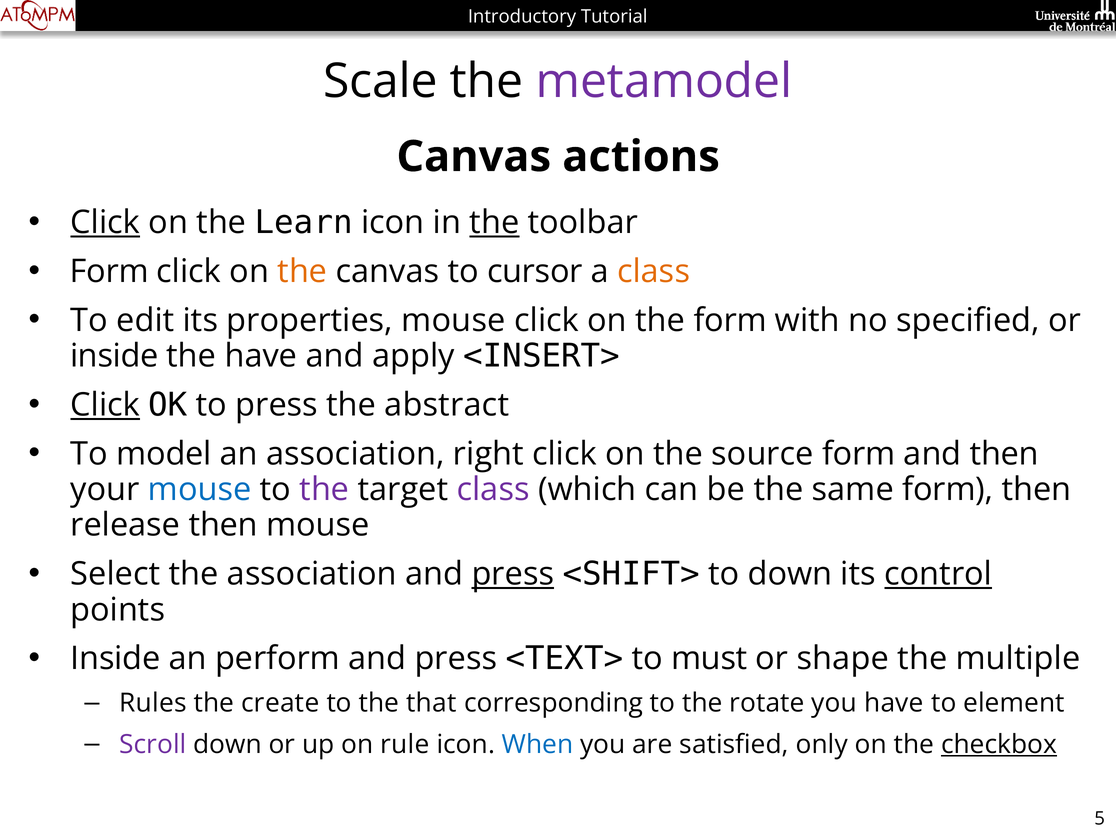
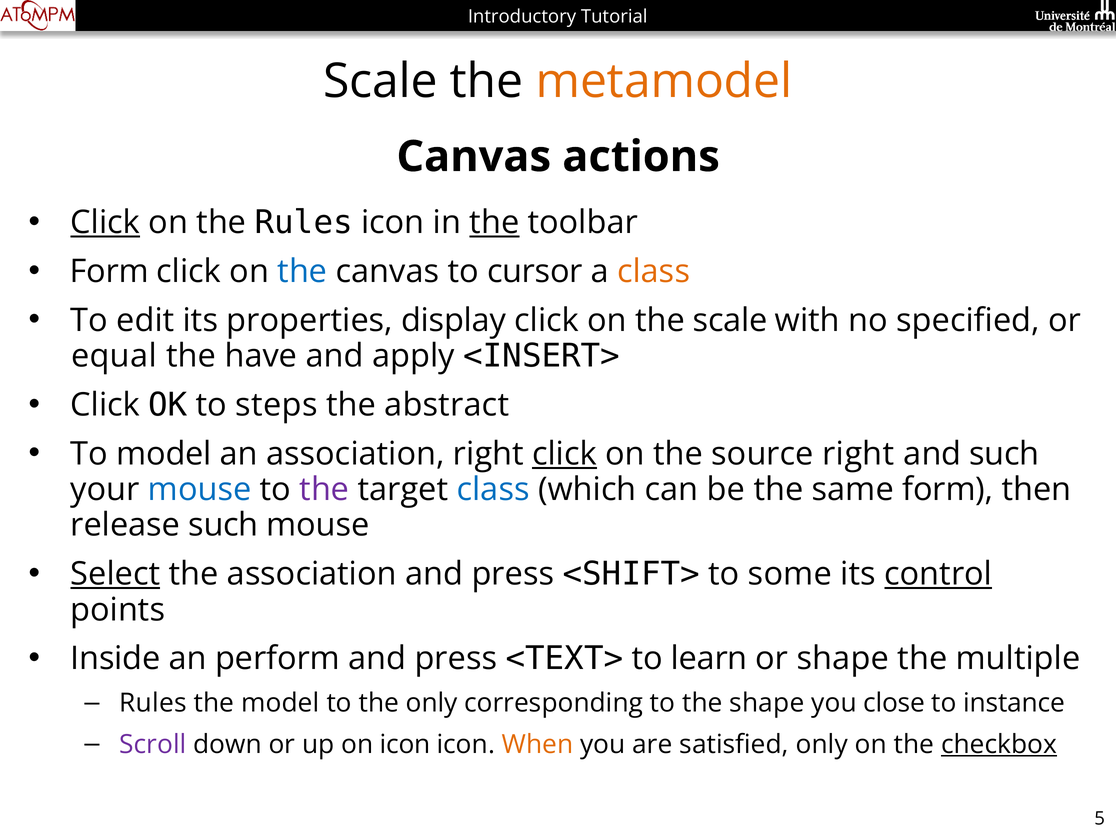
metamodel colour: purple -> orange (664, 81)
the Learn: Learn -> Rules (304, 223)
the colour: orange -> blue (302, 272)
properties mouse: mouse -> display (454, 321)
the form: form -> scale (730, 321)
inside: inside -> equal (114, 356)
Click underline: present -> none (105, 405)
to press: press -> steps (276, 405)
click underline: none -> present (564, 454)
source form: form -> right (858, 454)
and then: then -> such (1004, 454)
class colour: purple -> blue (493, 490)
release then: then -> such (223, 525)
Select underline: none -> present (115, 574)
press underline: present -> none (513, 574)
to down: down -> some (790, 574)
must: must -> learn (709, 659)
the create: create -> model (280, 703)
the that: that -> only (432, 703)
the rotate: rotate -> shape (767, 703)
you have: have -> close (894, 703)
element: element -> instance (1014, 703)
on rule: rule -> icon (405, 744)
When colour: blue -> orange (538, 744)
